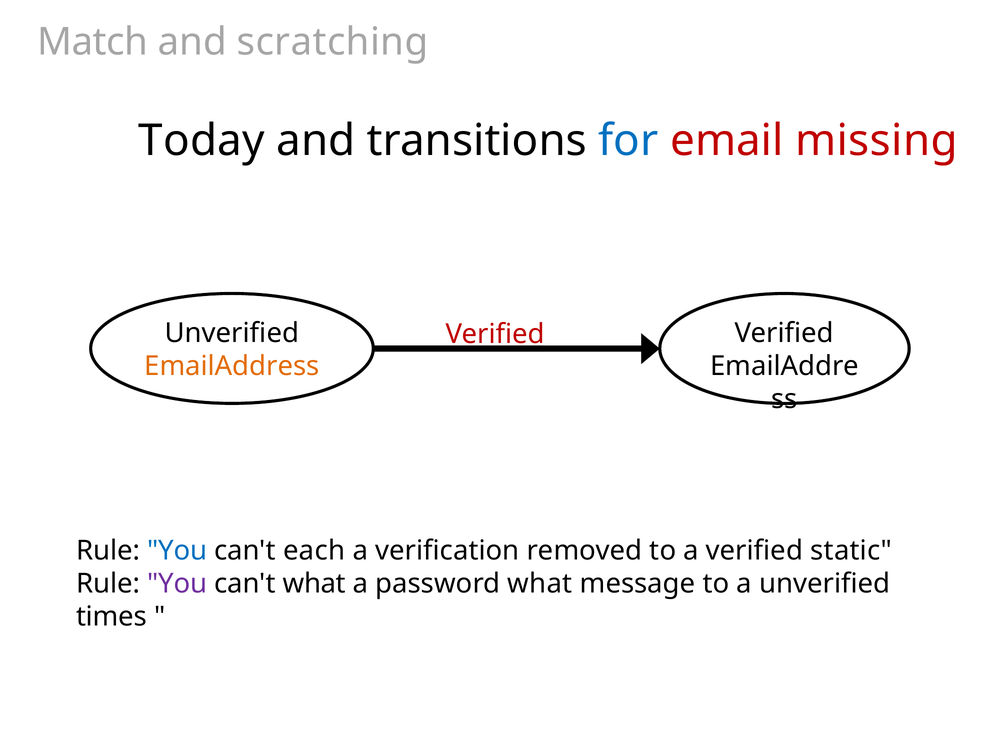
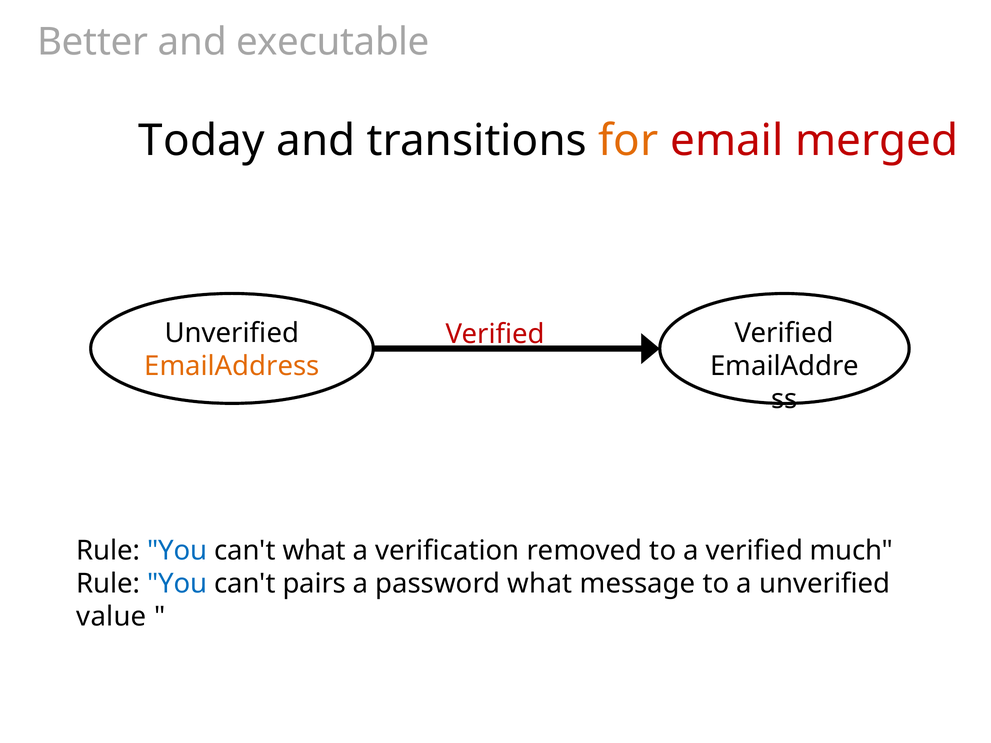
Match: Match -> Better (93, 42)
scratching: scratching -> executable (333, 42)
for colour: blue -> orange (628, 141)
missing: missing -> merged (877, 141)
can't each: each -> what (314, 551)
static: static -> much (851, 551)
You colour: purple -> blue (177, 584)
can't what: what -> pairs (314, 584)
times: times -> value (111, 617)
